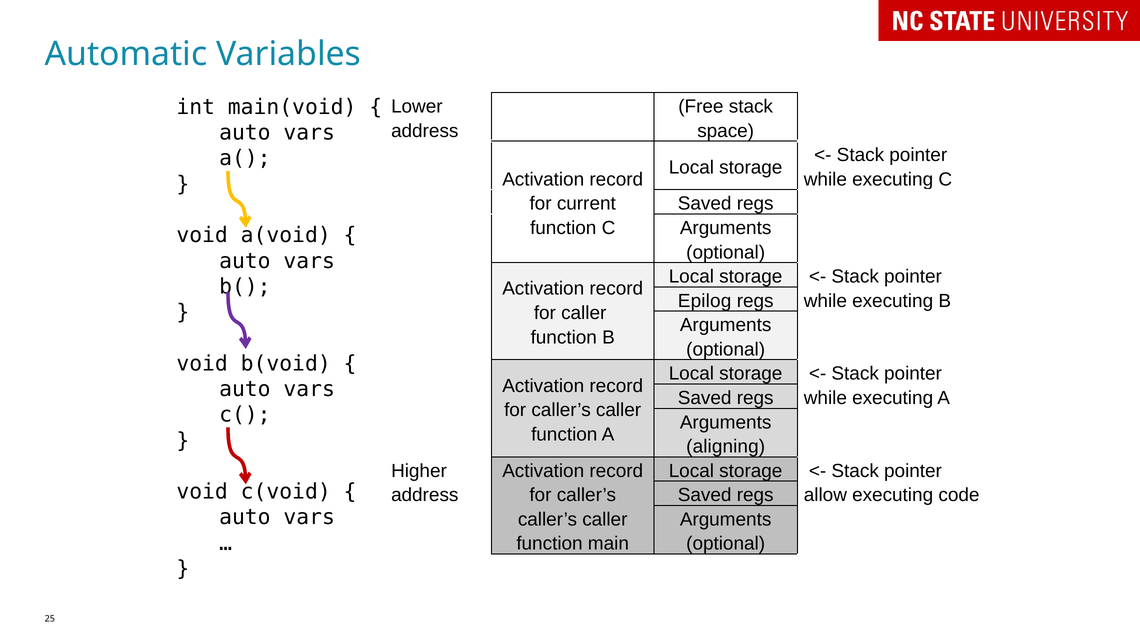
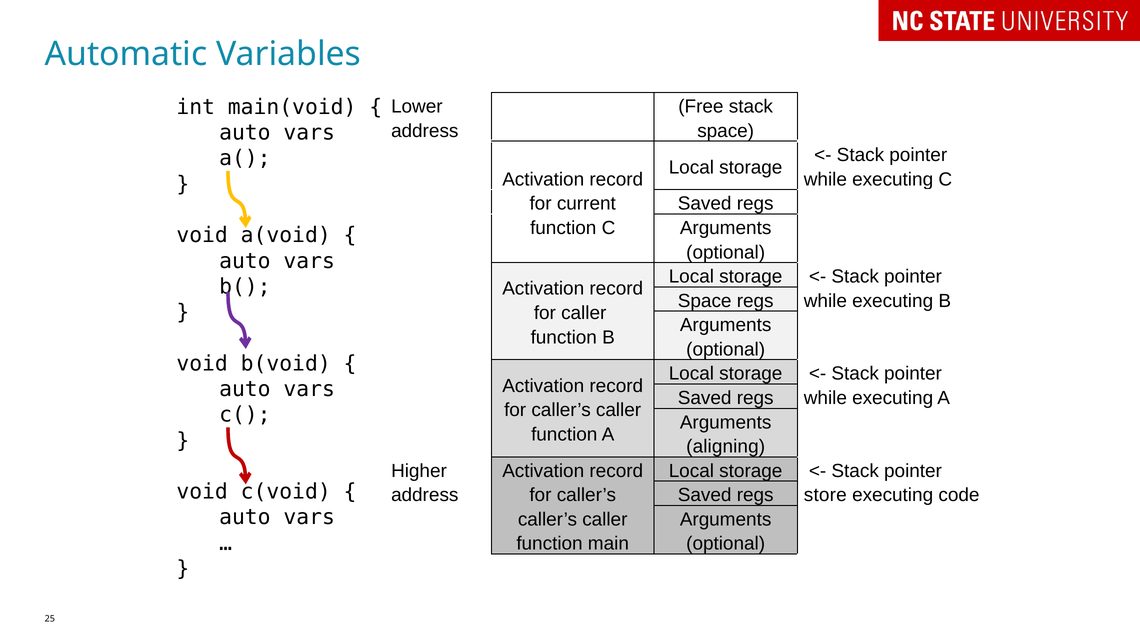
Epilog: Epilog -> Space (705, 301)
allow: allow -> store (825, 495)
